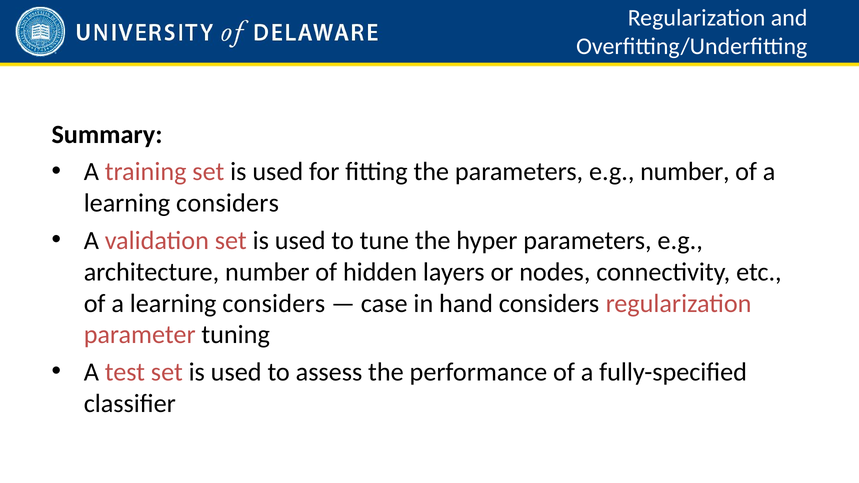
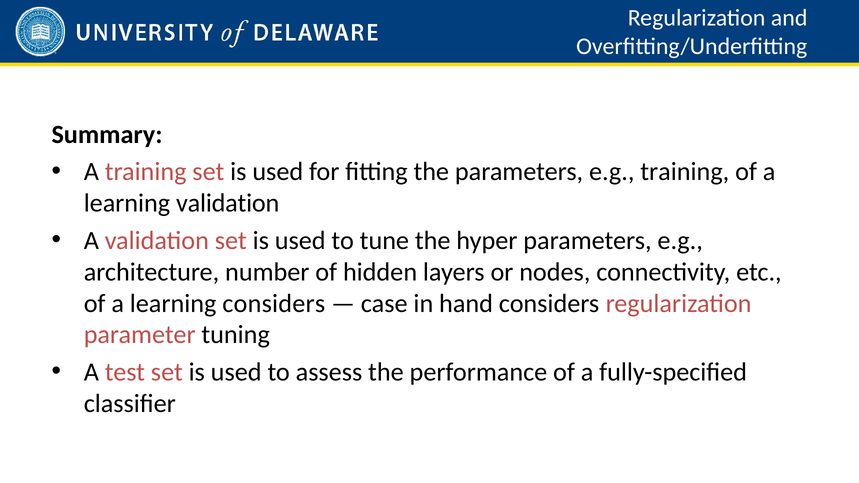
e.g number: number -> training (685, 172)
considers: considers -> validation (228, 203)
